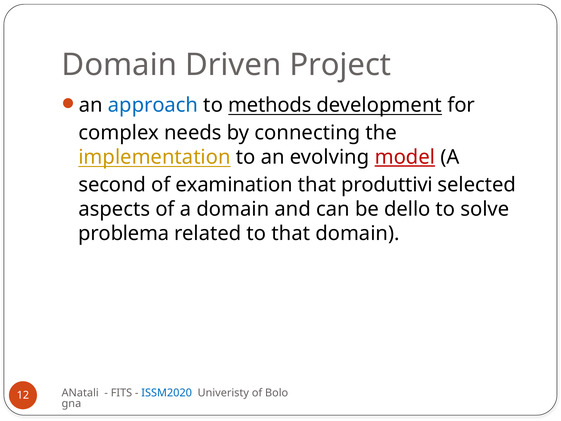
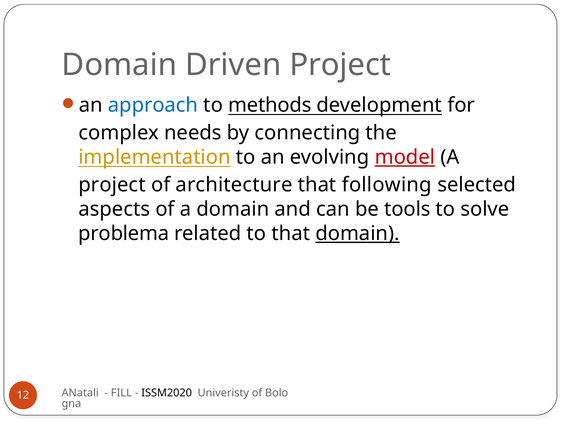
second: second -> project (112, 185)
examination: examination -> architecture (234, 185)
produttivi: produttivi -> following (387, 185)
dello: dello -> tools (407, 209)
domain underline: none -> present (357, 233)
FITS: FITS -> FILL (121, 393)
ISSM2020 colour: blue -> black (167, 393)
